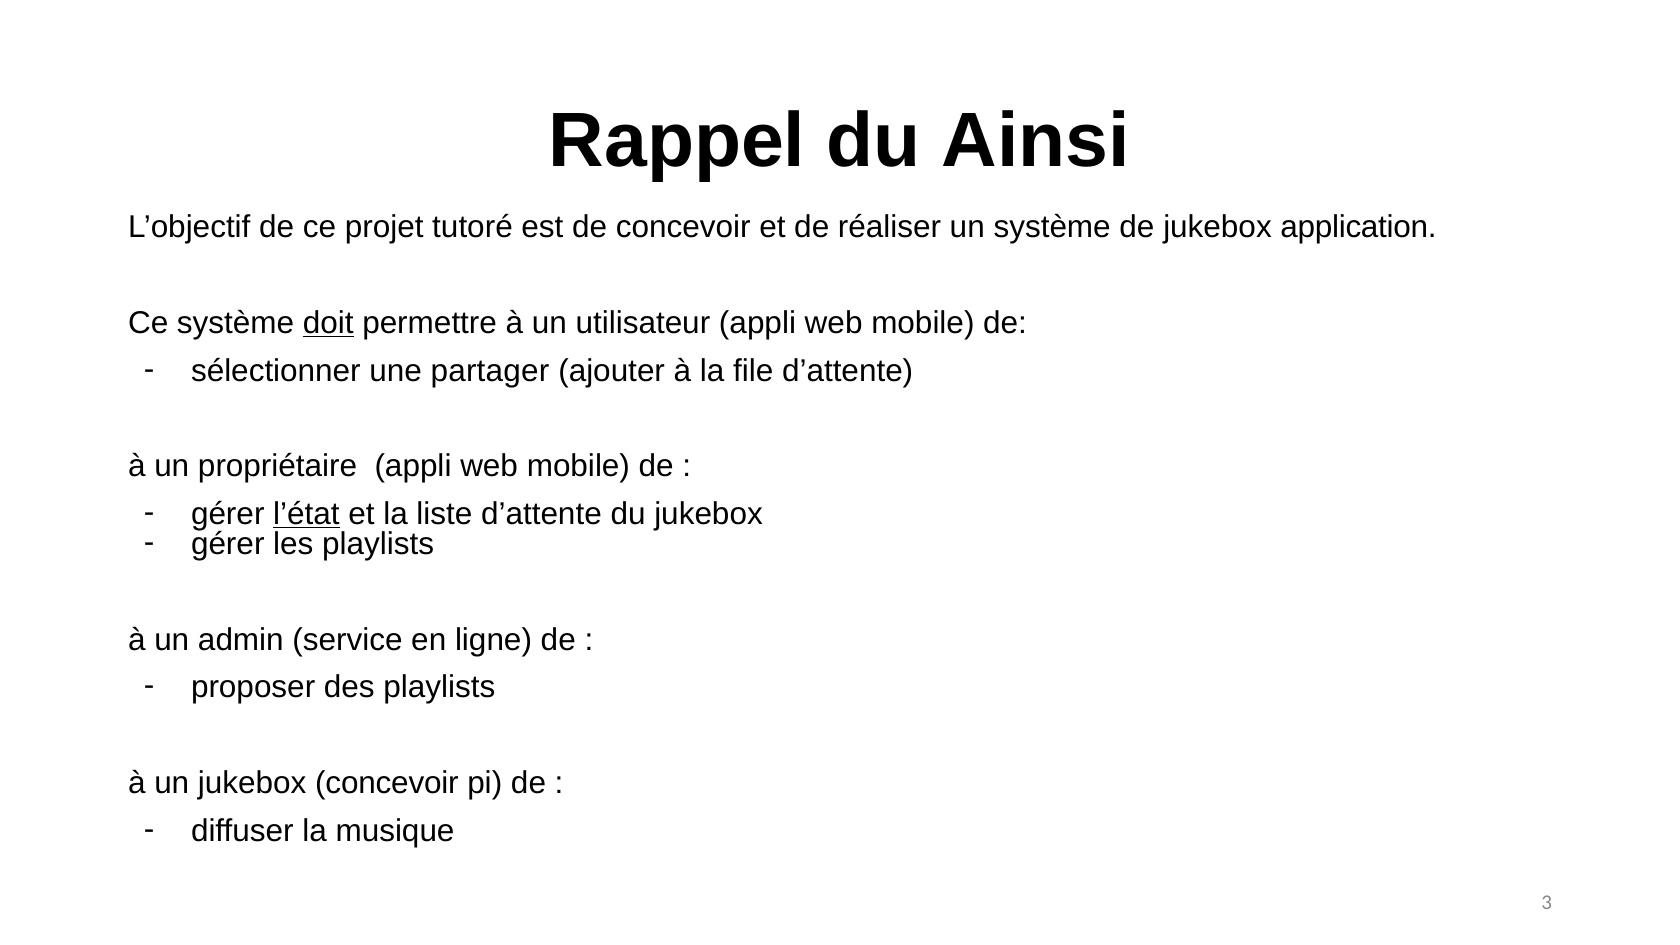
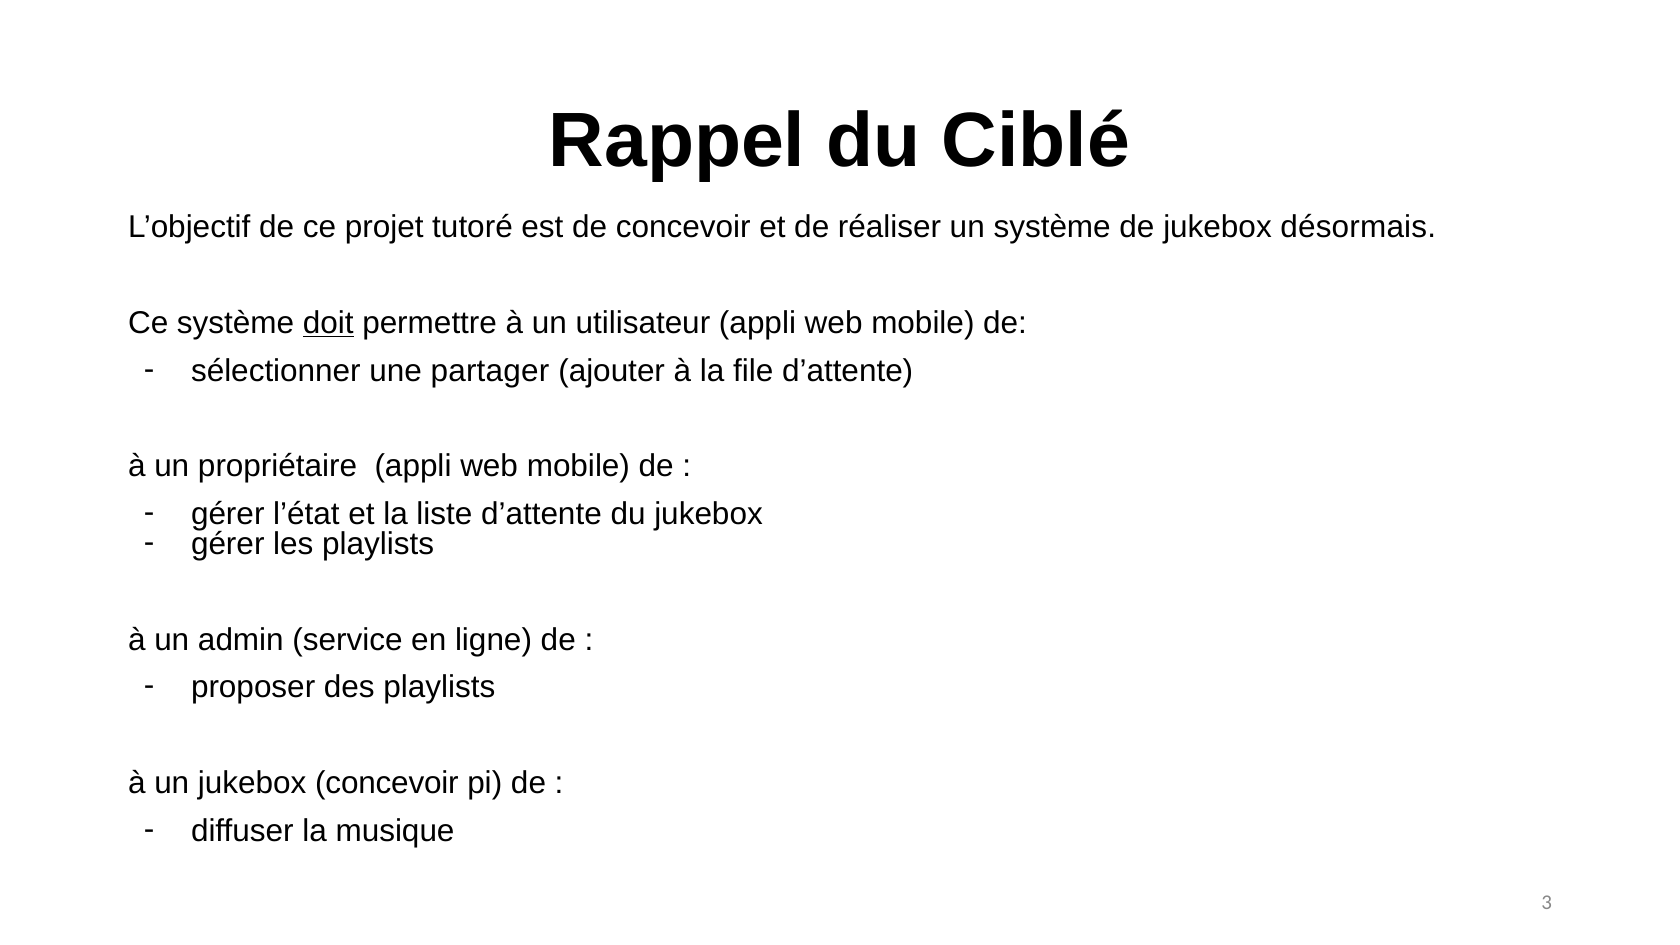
Ainsi: Ainsi -> Ciblé (1036, 141)
application: application -> désormais (1358, 227)
l’état underline: present -> none (306, 514)
